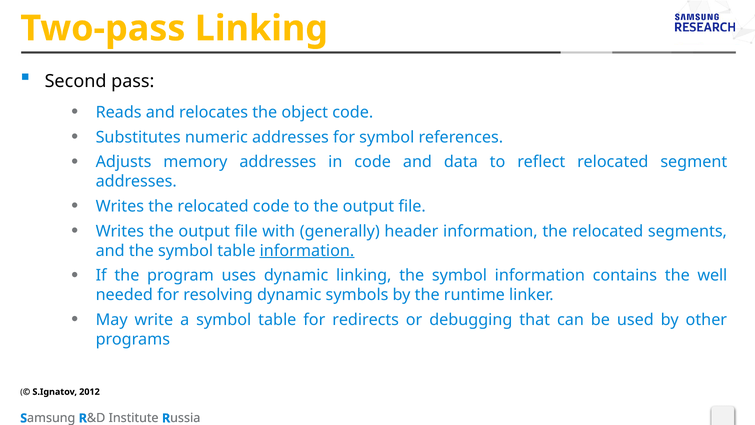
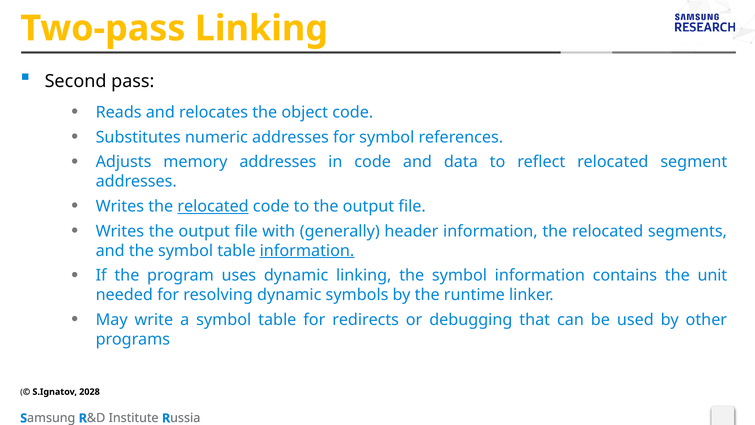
relocated underline: none -> present (213, 206)
well: well -> unit (712, 275)
2012: 2012 -> 2028 (89, 392)
